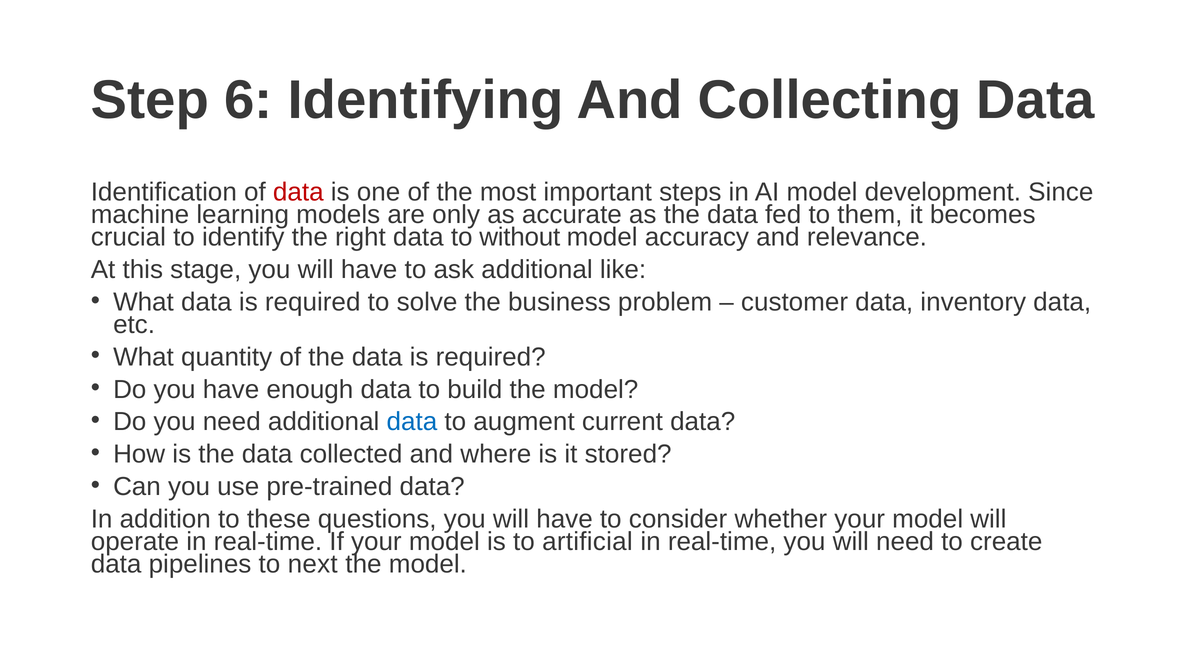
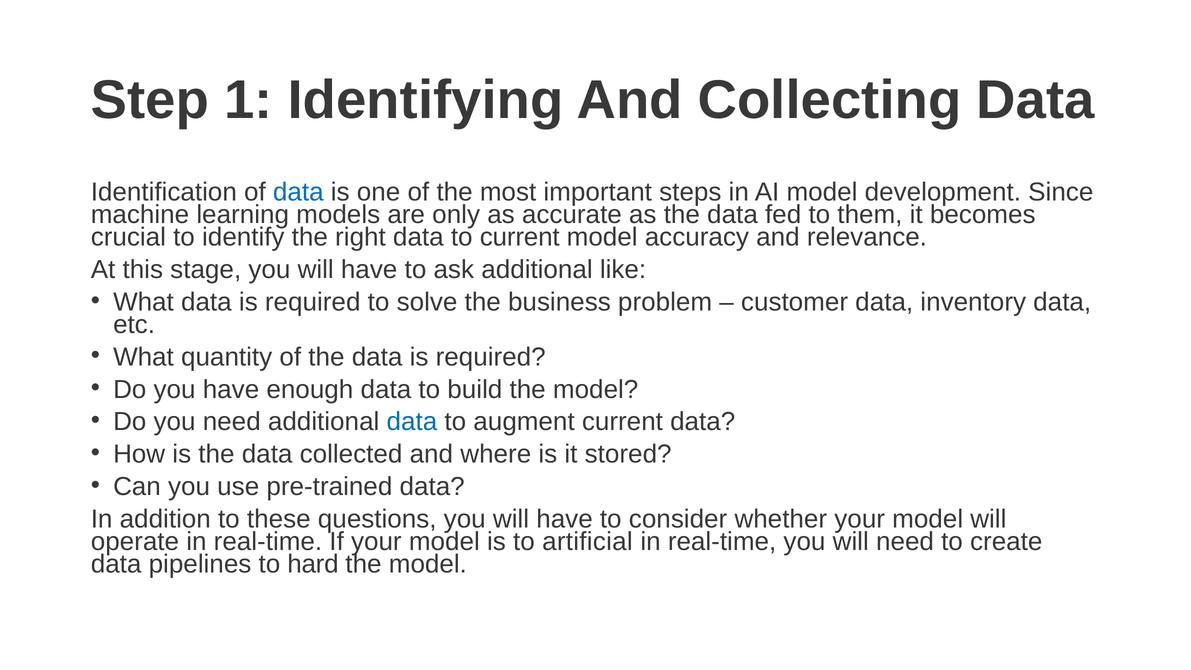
6: 6 -> 1 (248, 100)
data colour: red -> blue (298, 192)
to without: without -> current (520, 237)
next: next -> hard (313, 564)
